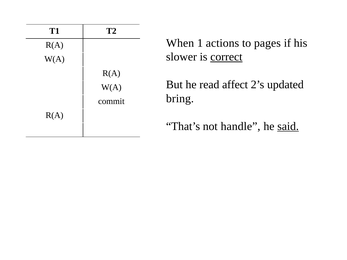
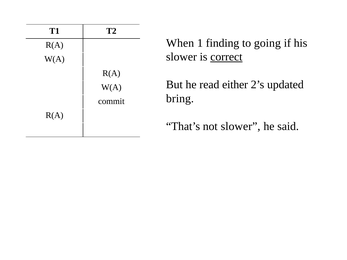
actions: actions -> finding (223, 43)
pages: pages -> going (267, 43)
affect: affect -> either (235, 85)
not handle: handle -> slower (241, 126)
said underline: present -> none (288, 126)
